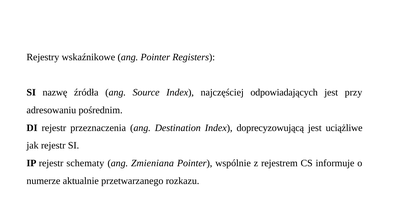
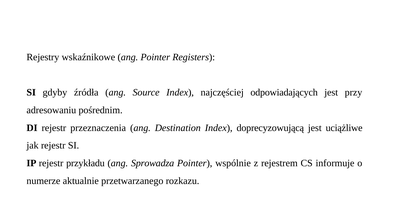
nazwę: nazwę -> gdyby (55, 92)
schematy: schematy -> przykładu (85, 163)
Zmieniana: Zmieniana -> Sprowadza (153, 163)
